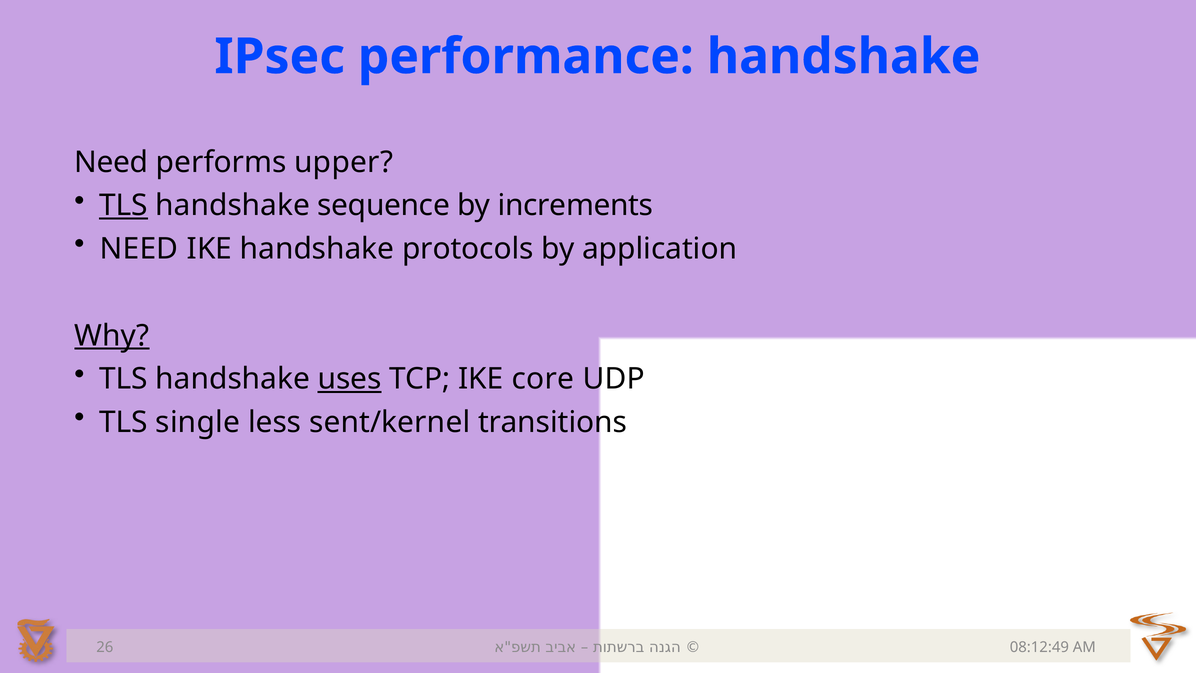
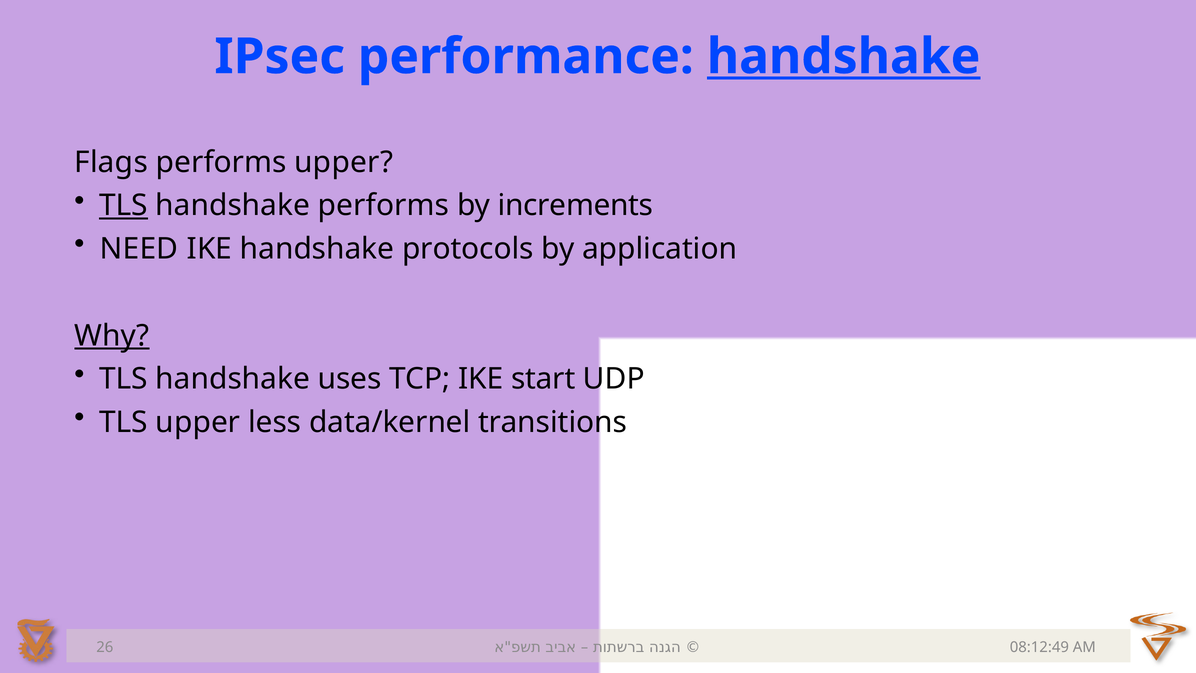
handshake underline: none -> present (844, 57)
Need: Need -> Flags (111, 162)
handshake sequence: sequence -> performs (383, 205)
uses underline: present -> none (350, 379)
core: core -> start (543, 379)
TLS single: single -> upper (198, 422)
sent/kernel: sent/kernel -> data/kernel (390, 422)
